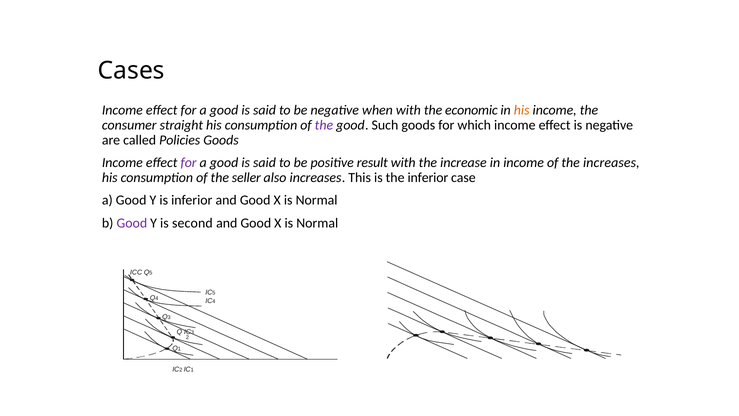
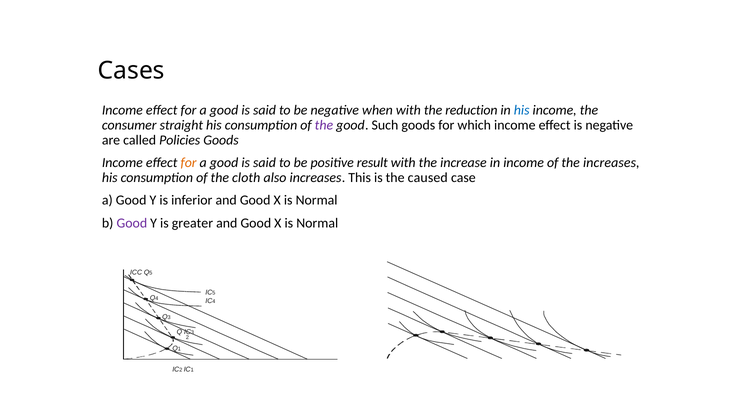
economic: economic -> reduction (471, 110)
his colour: orange -> blue (522, 110)
for colour: purple -> orange (189, 163)
seller: seller -> cloth (246, 178)
the inferior: inferior -> caused (428, 178)
second: second -> greater (192, 223)
